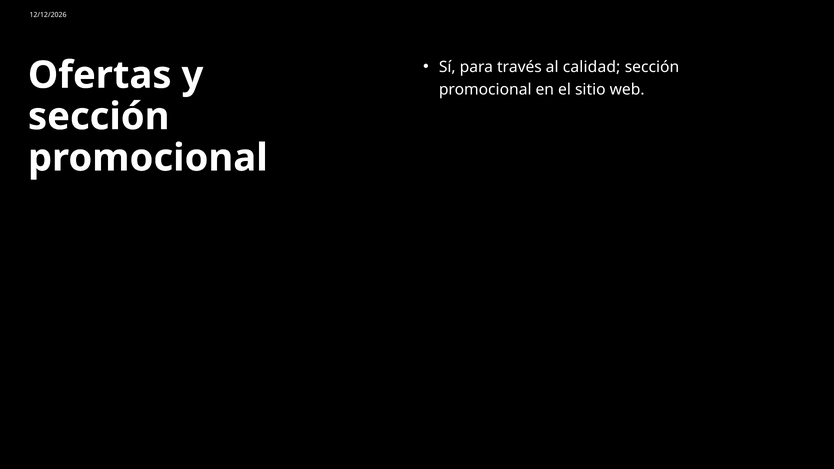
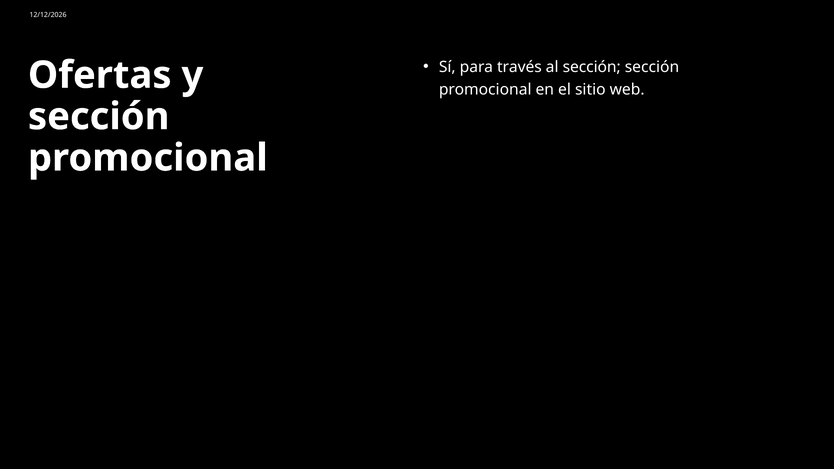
al calidad: calidad -> sección (592, 67)
